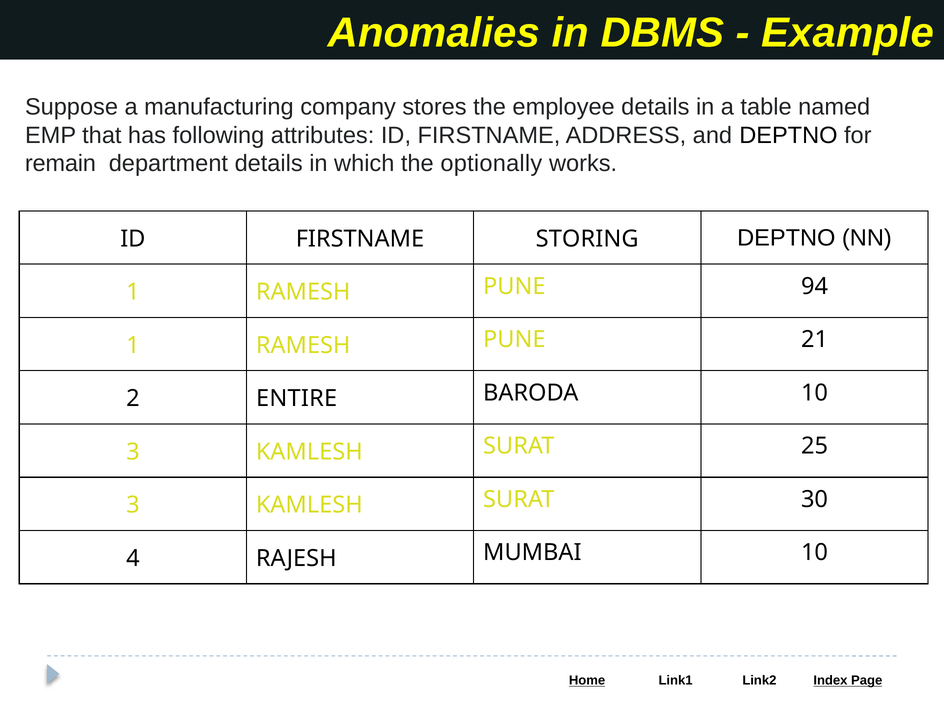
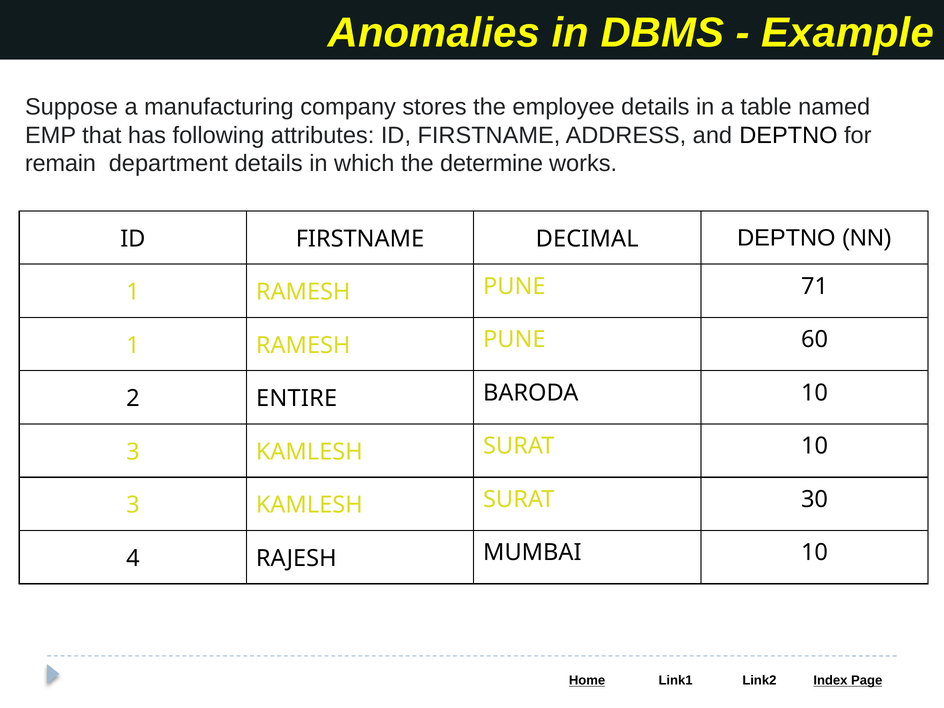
optionally: optionally -> determine (492, 164)
STORING: STORING -> DECIMAL (587, 239)
94: 94 -> 71 (815, 286)
21: 21 -> 60 (815, 340)
SURAT 25: 25 -> 10 (815, 446)
